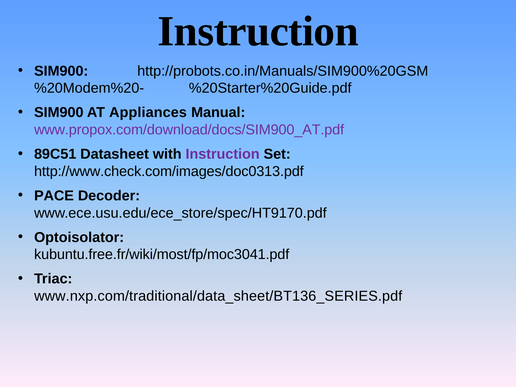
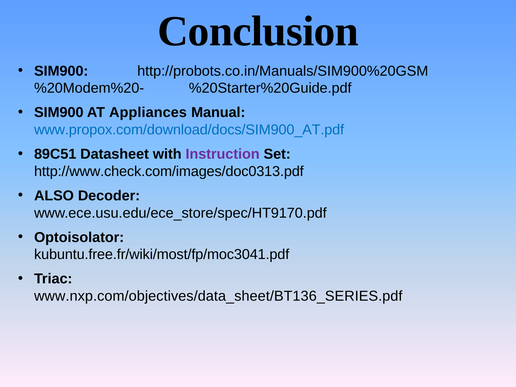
Instruction: Instruction -> Conclusion (258, 31)
www.propox.com/download/docs/SIM900_AT.pdf colour: purple -> blue (189, 130)
PACE: PACE -> ALSO (54, 196)
www.nxp.com/traditional/data_sheet/BT136_SERIES.pdf: www.nxp.com/traditional/data_sheet/BT136_SERIES.pdf -> www.nxp.com/objectives/data_sheet/BT136_SERIES.pdf (218, 296)
